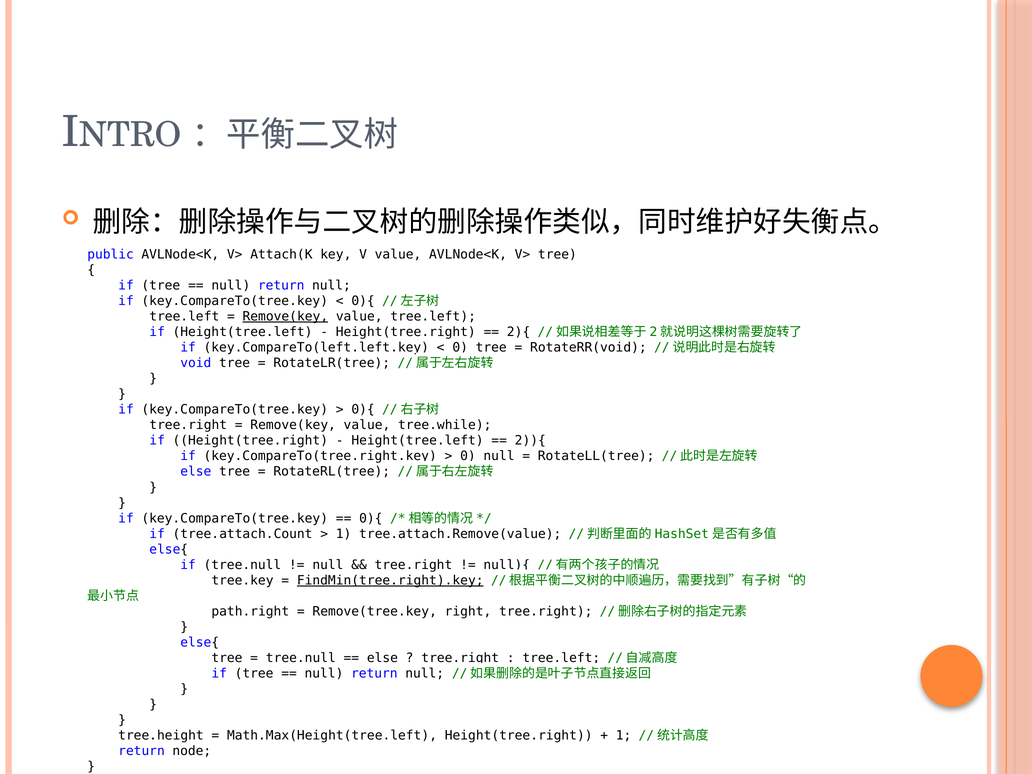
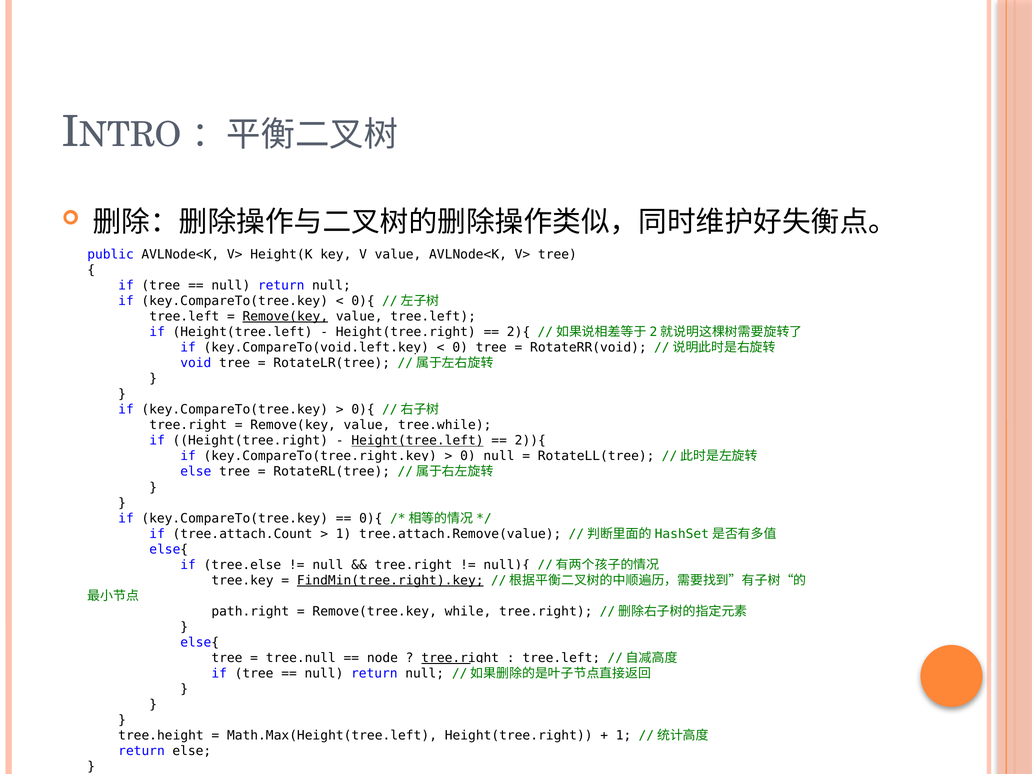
Attach(K: Attach(K -> Height(K (281, 254)
key.CompareTo(left.left.key: key.CompareTo(left.left.key -> key.CompareTo(void.left.key (316, 348)
Height(tree.left underline: none -> present (418, 441)
if tree.null: tree.null -> tree.else (242, 565)
right: right -> while (468, 611)
else: else -> node (382, 658)
tree.right underline: none -> present (460, 658)
return node: node -> else (192, 751)
